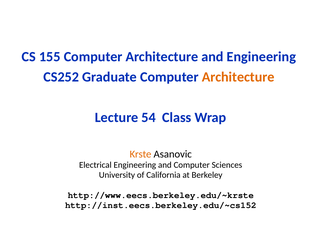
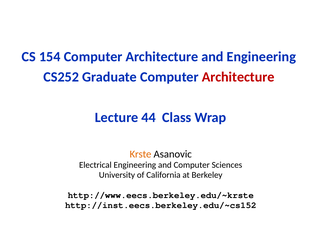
155: 155 -> 154 (50, 57)
Architecture colour: orange -> red (238, 77)
54: 54 -> 44 (149, 118)
